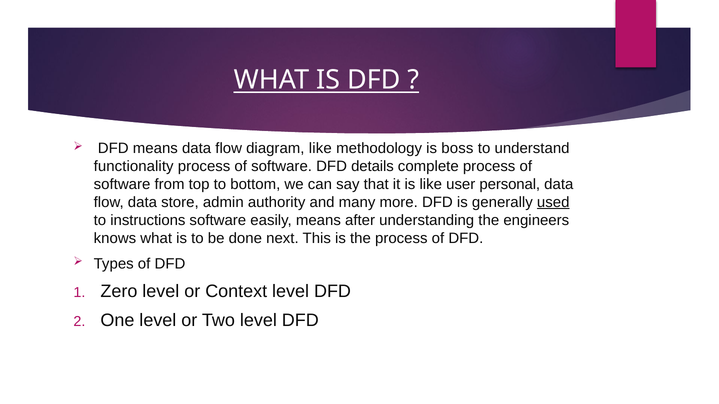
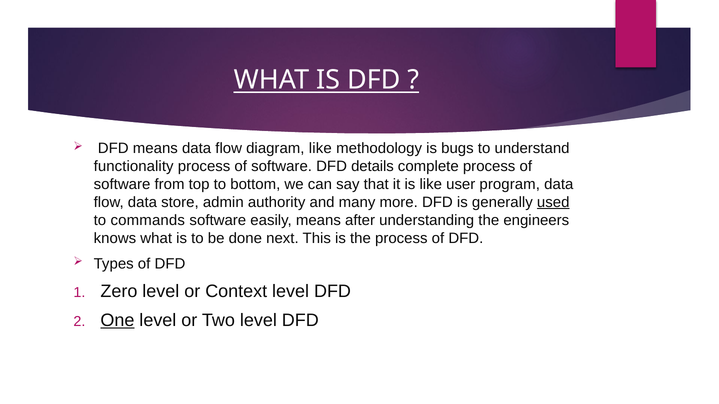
boss: boss -> bugs (457, 148)
personal: personal -> program (510, 184)
instructions: instructions -> commands (148, 220)
One underline: none -> present (117, 321)
